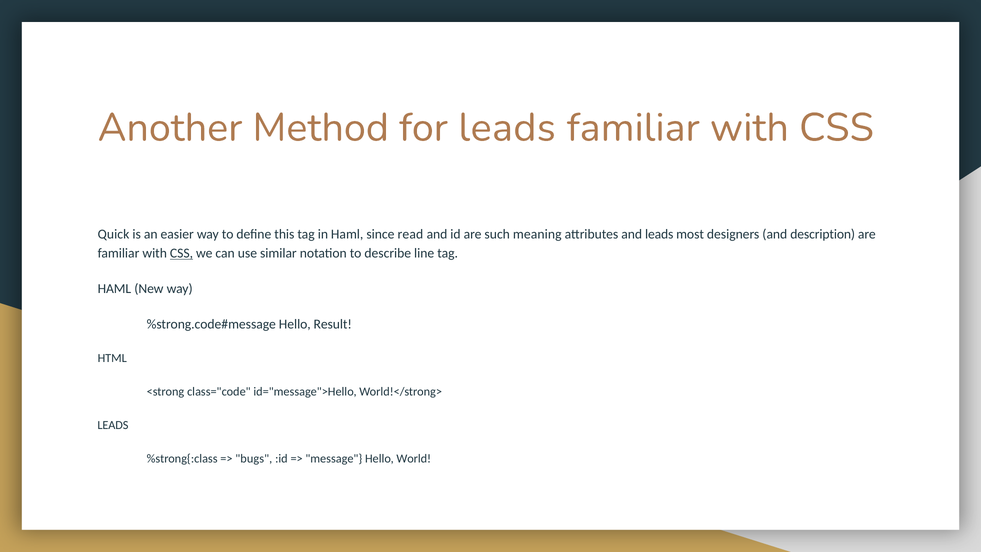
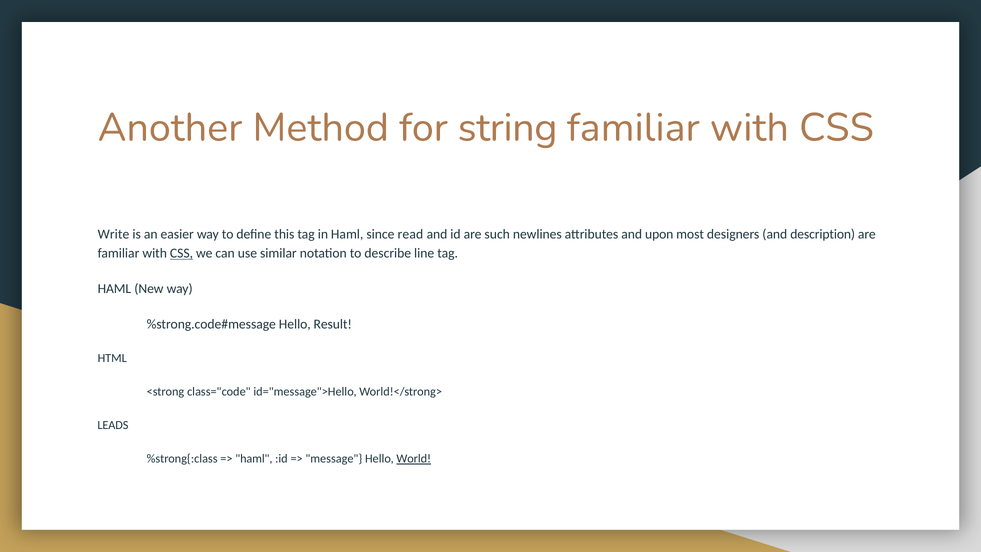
for leads: leads -> string (508, 128)
Quick: Quick -> Write (114, 234)
meaning: meaning -> newlines (537, 234)
and leads: leads -> upon (659, 234)
bugs: bugs -> haml (254, 459)
World underline: none -> present (414, 459)
